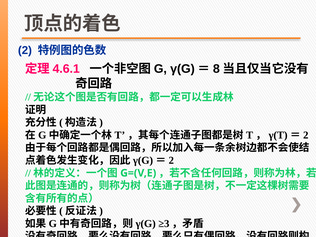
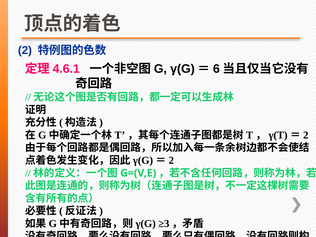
8: 8 -> 6 (216, 69)
